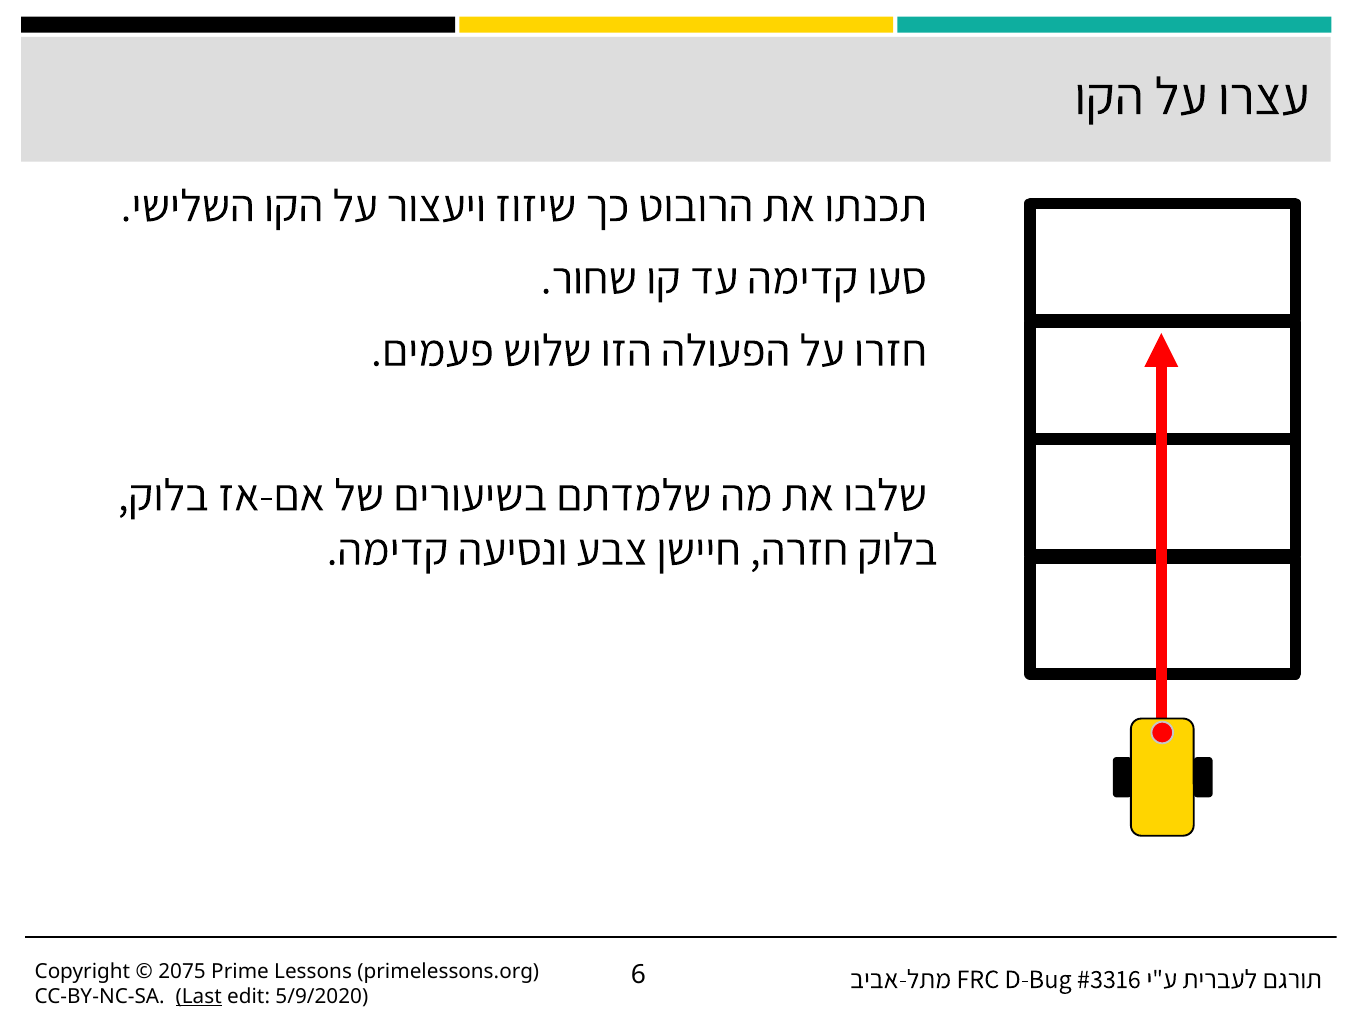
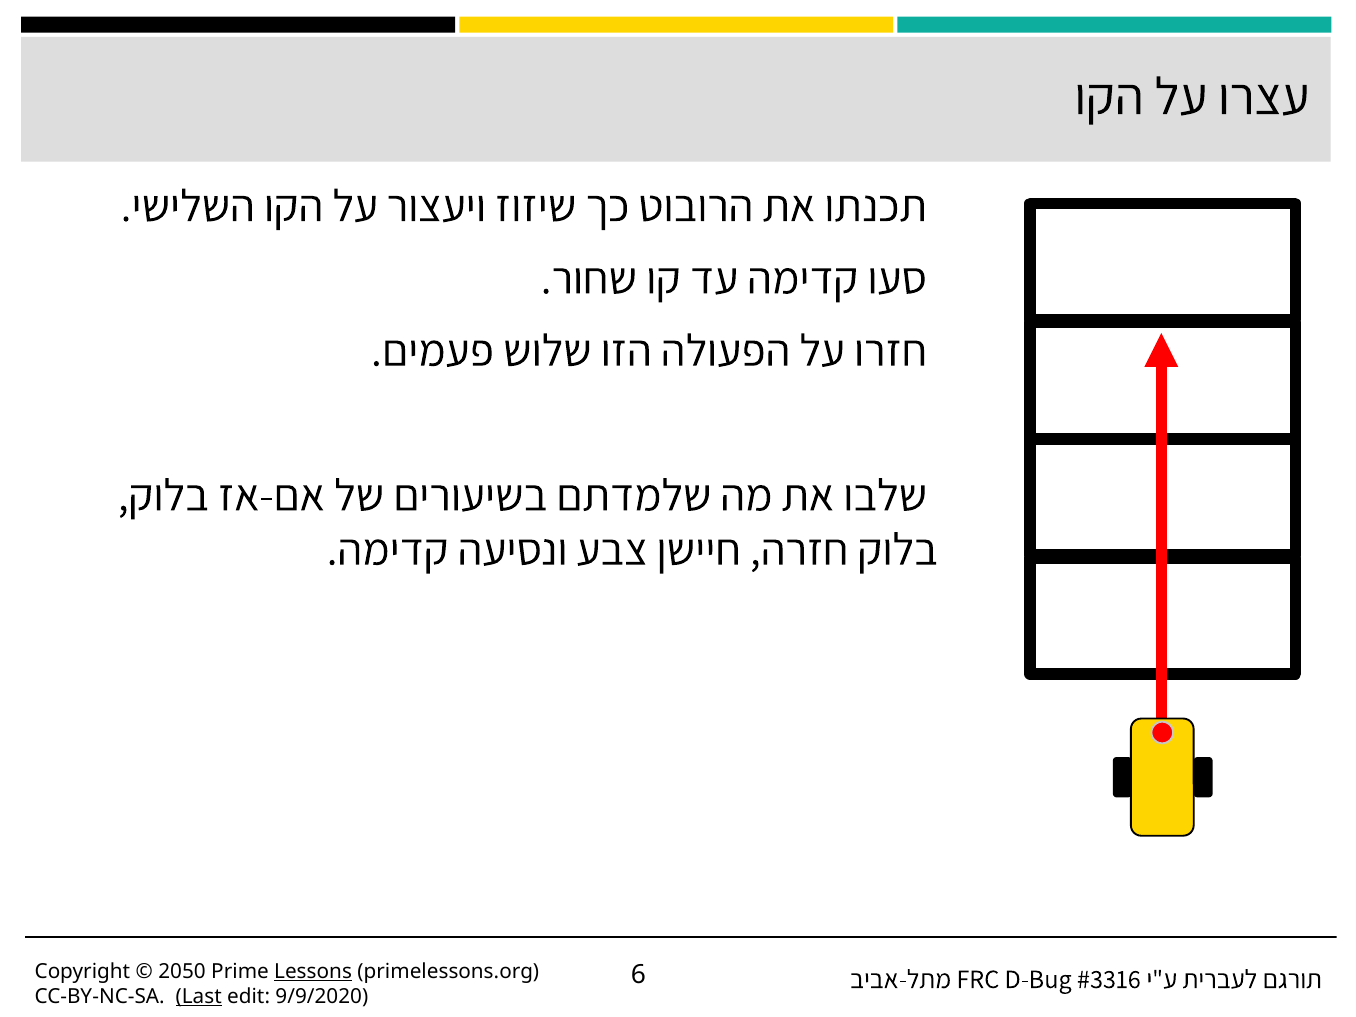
2075: 2075 -> 2050 (182, 971)
Lessons underline: none -> present (313, 971)
5/9/2020: 5/9/2020 -> 9/9/2020 (322, 996)
